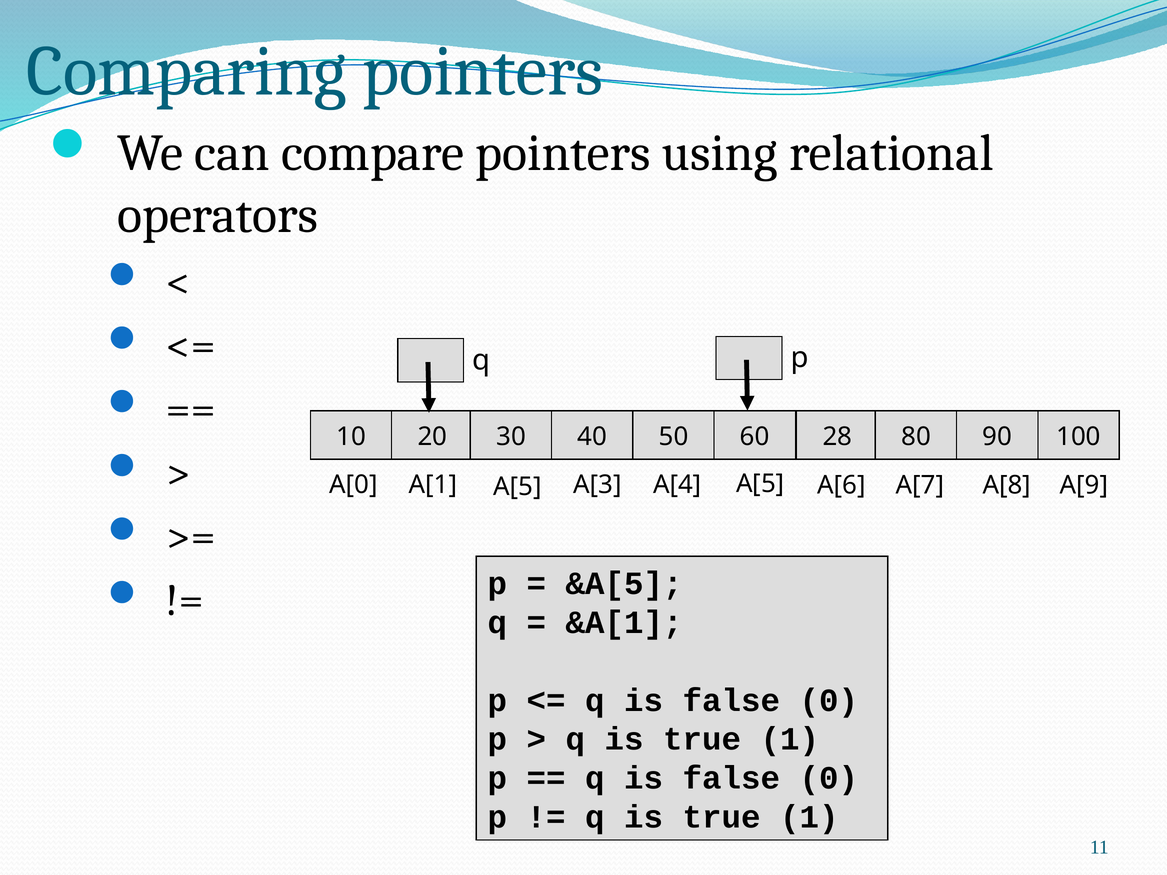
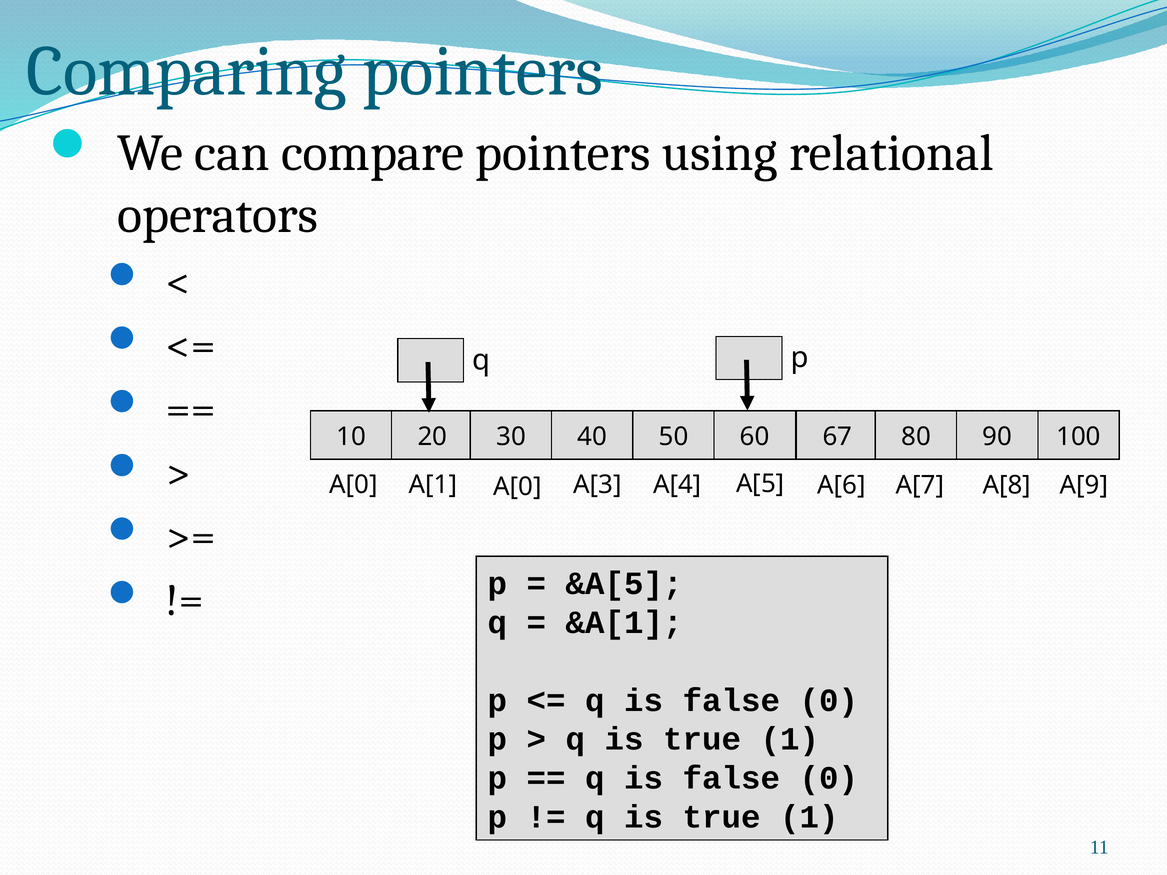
28: 28 -> 67 (837, 437)
A[1 A[5: A[5 -> A[0 (517, 487)
